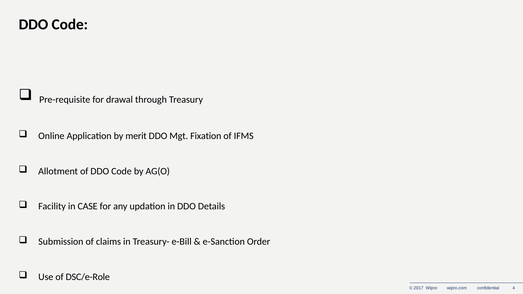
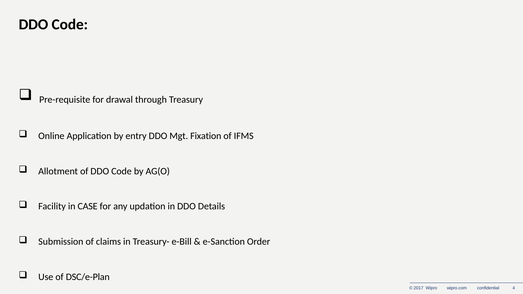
merit: merit -> entry (136, 136)
DSC/e-Role: DSC/e-Role -> DSC/e-Plan (88, 277)
